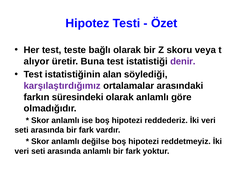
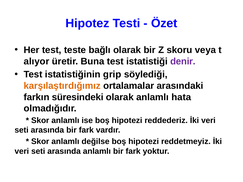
alan: alan -> grip (112, 75)
karşılaştırdığımız colour: purple -> orange (62, 86)
göre: göre -> hata (181, 97)
